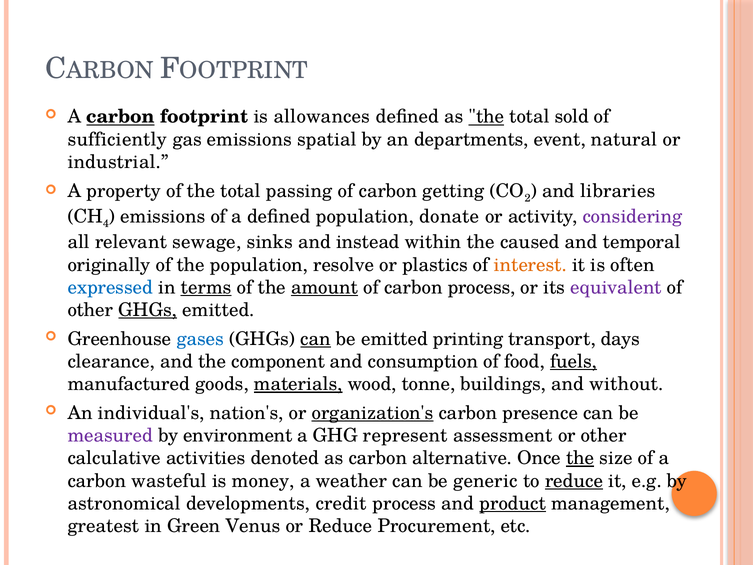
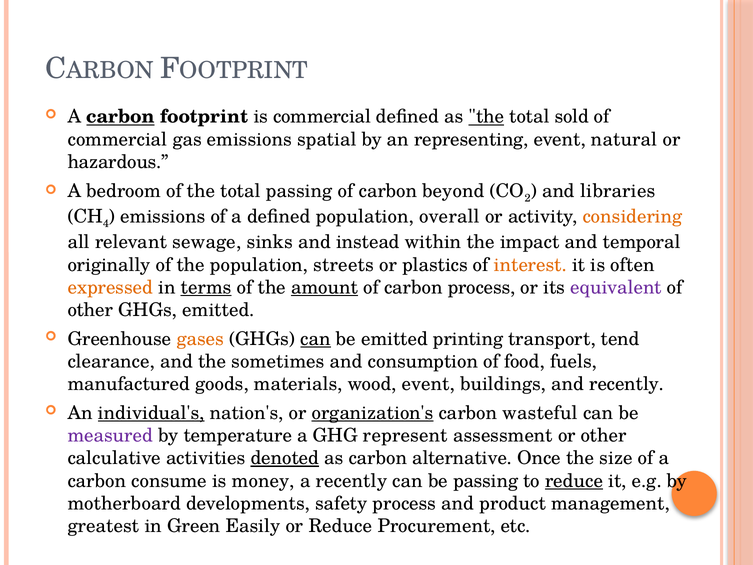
is allowances: allowances -> commercial (322, 117)
sufficiently: sufficiently -> commercial (117, 139)
departments: departments -> representing (471, 139)
industrial: industrial -> hazardous (118, 162)
property: property -> bedroom (124, 191)
getting: getting -> beyond (453, 191)
donate: donate -> overall (449, 216)
considering colour: purple -> orange (633, 216)
caused: caused -> impact (530, 242)
resolve: resolve -> streets (344, 265)
expressed colour: blue -> orange (110, 287)
GHGs underline: present -> none (148, 310)
gases colour: blue -> orange (200, 339)
days: days -> tend (620, 339)
component: component -> sometimes (278, 361)
fuels underline: present -> none (574, 361)
materials underline: present -> none (298, 384)
wood tonne: tonne -> event (428, 384)
and without: without -> recently (627, 384)
individual's underline: none -> present (151, 413)
presence: presence -> wasteful (540, 413)
environment: environment -> temperature (238, 435)
denoted underline: none -> present (285, 458)
the underline: present -> none (580, 458)
wasteful: wasteful -> consume (169, 481)
a weather: weather -> recently (351, 481)
be generic: generic -> passing (486, 481)
astronomical: astronomical -> motherboard (124, 503)
credit: credit -> safety (341, 503)
product underline: present -> none (513, 503)
Venus: Venus -> Easily (253, 526)
